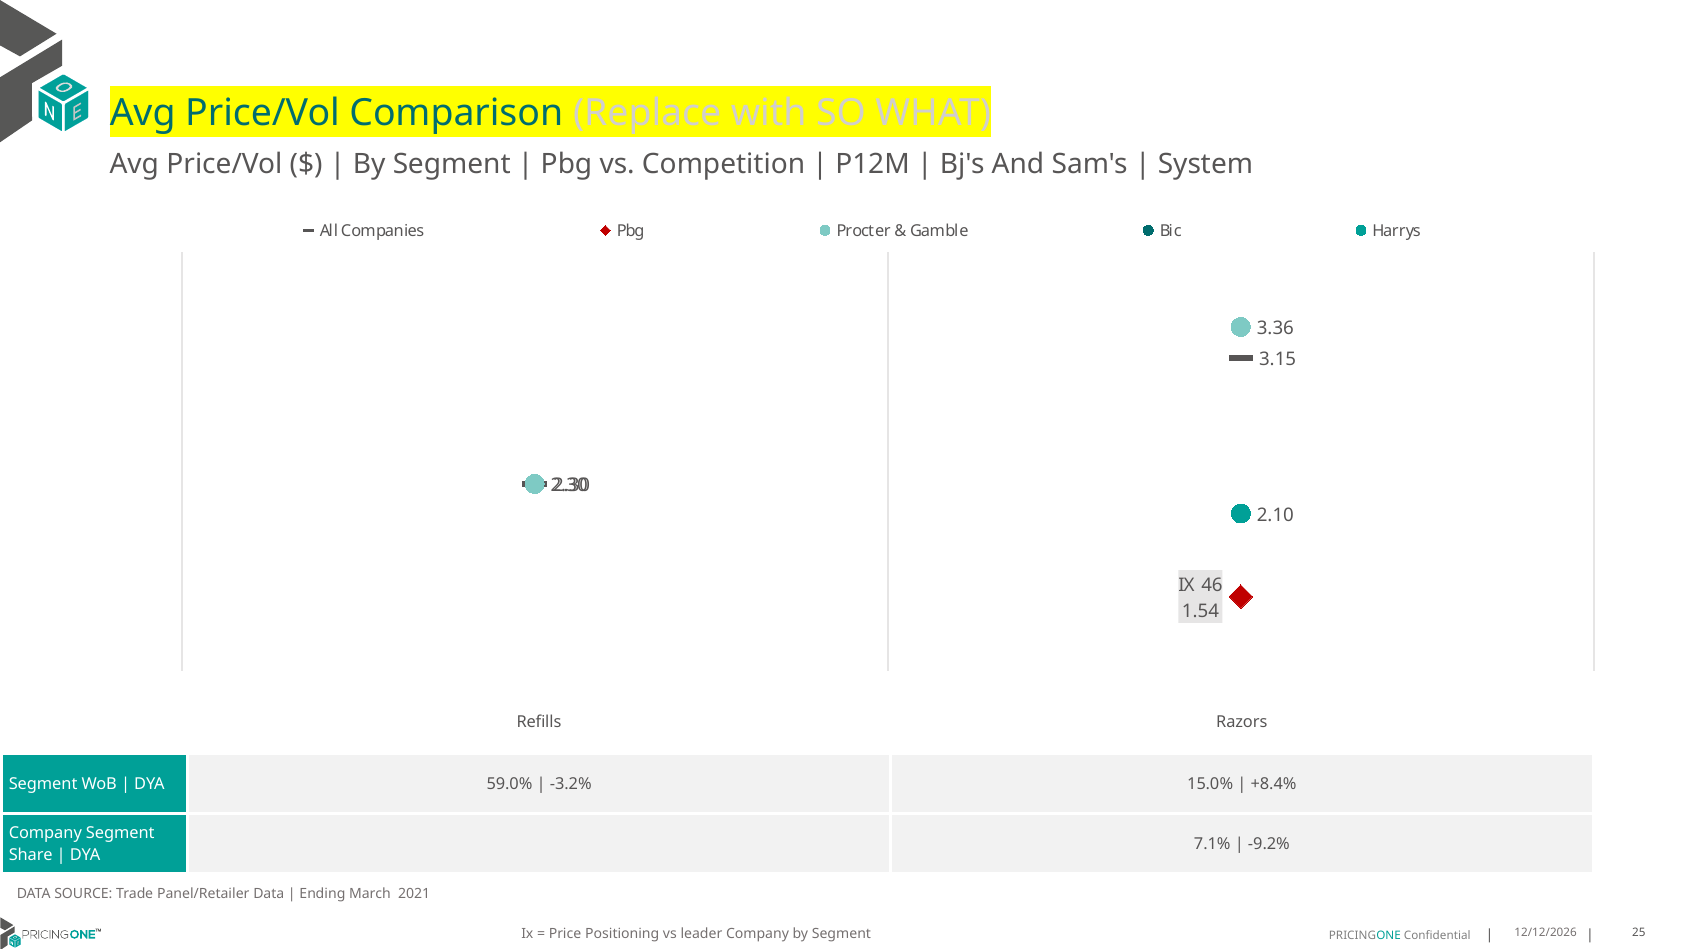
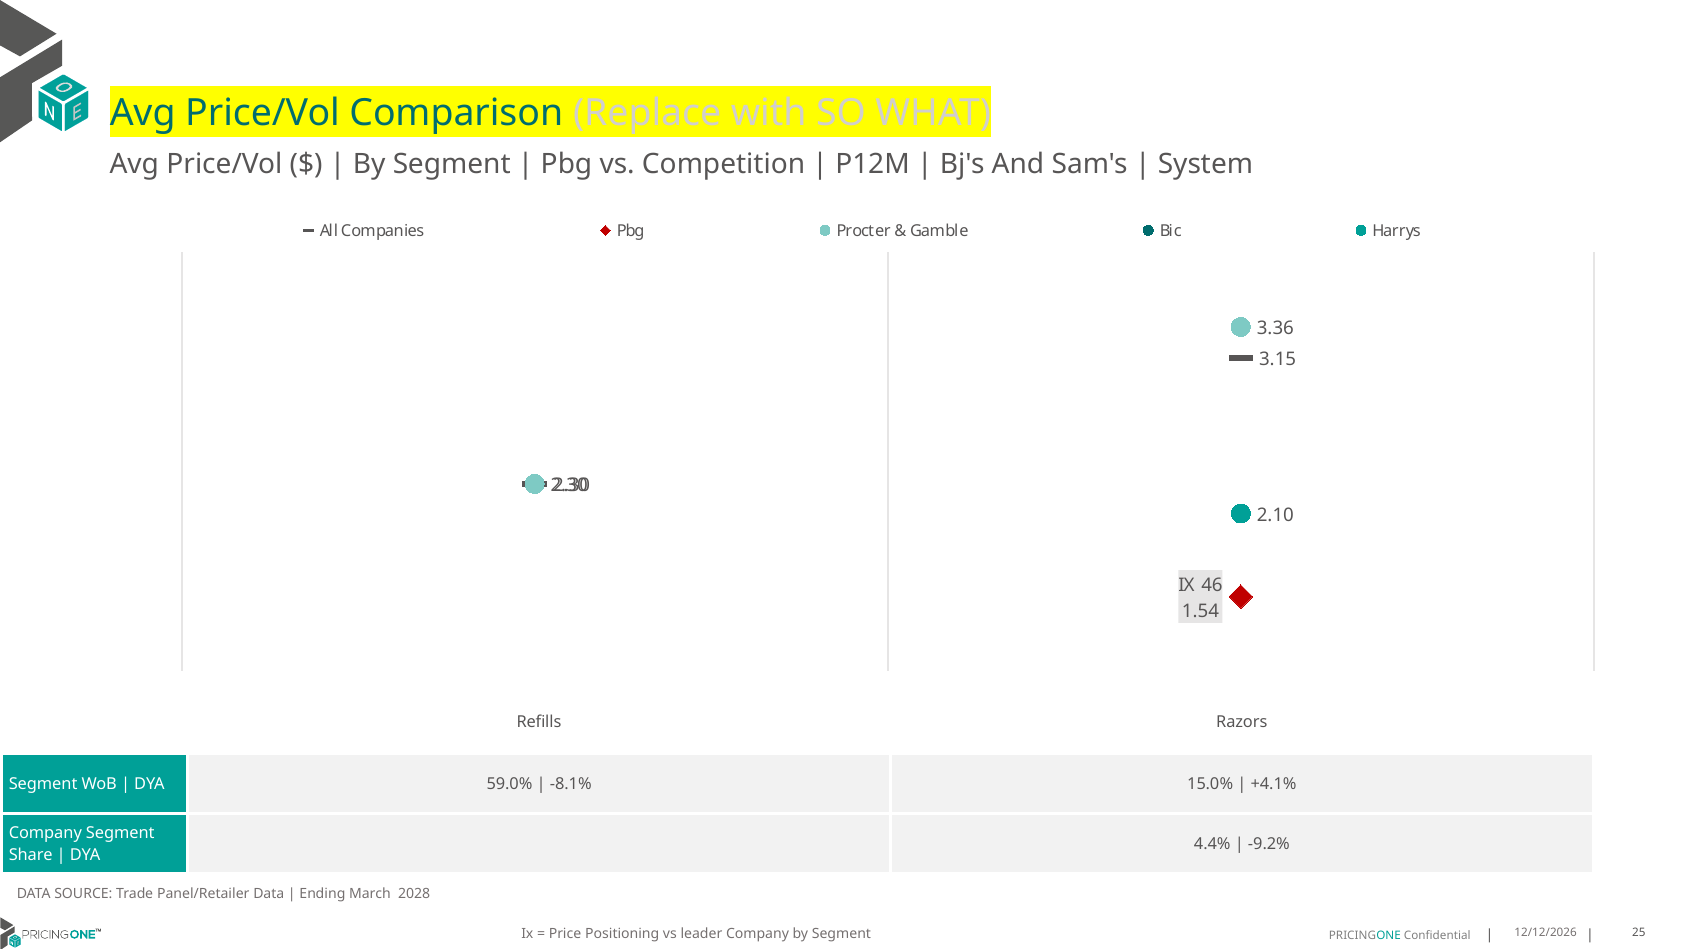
-3.2%: -3.2% -> -8.1% (571, 784)
+8.4%: +8.4% -> +4.1% (1273, 784)
7.1%: 7.1% -> 4.4% (1212, 844)
2021: 2021 -> 2028 (414, 894)
